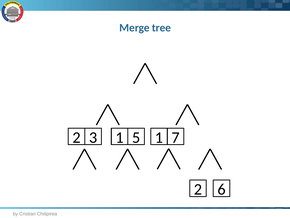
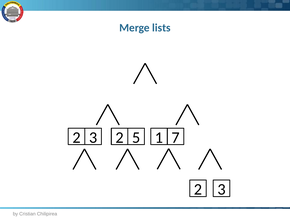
tree: tree -> lists (161, 28)
3 1: 1 -> 2 (120, 137)
6: 6 -> 3 (222, 189)
